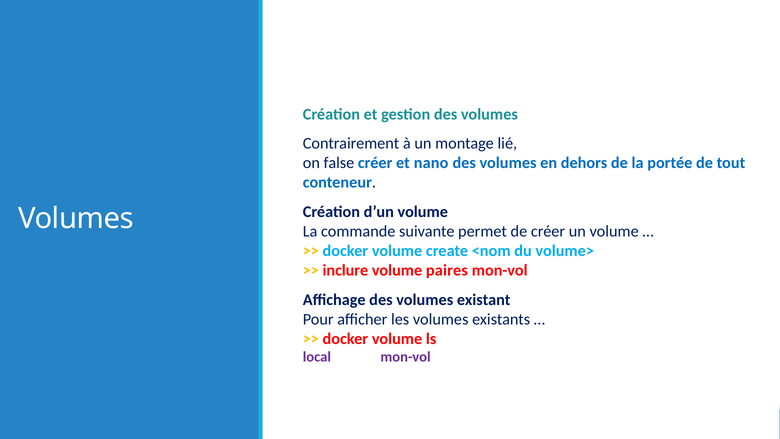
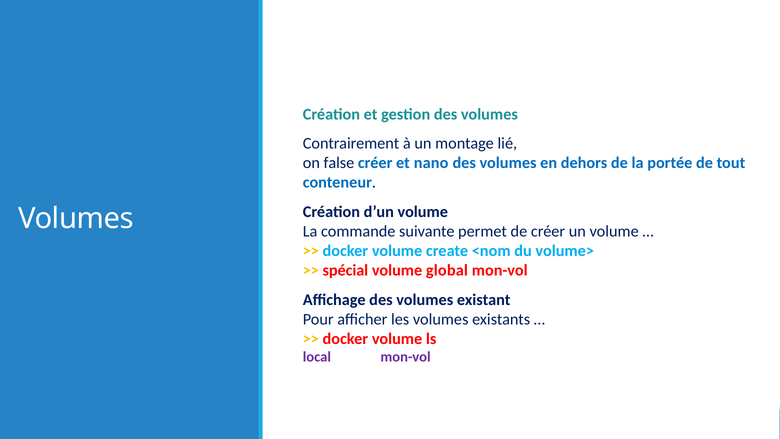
inclure: inclure -> spécial (345, 270)
paires: paires -> global (447, 270)
